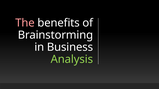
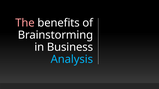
Analysis colour: light green -> light blue (72, 60)
